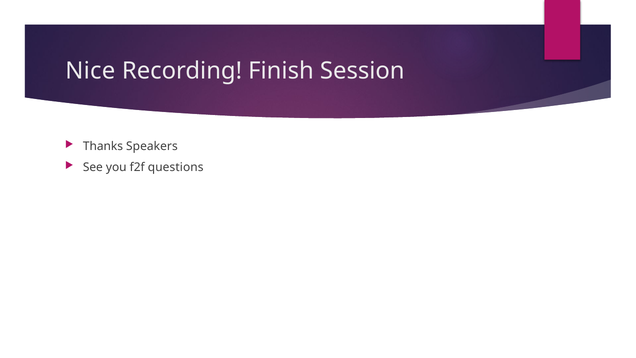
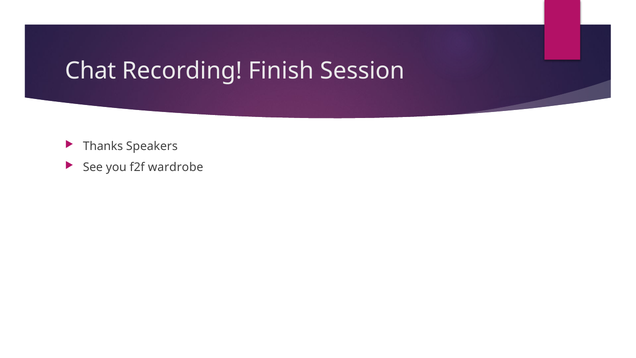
Nice: Nice -> Chat (90, 71)
questions: questions -> wardrobe (176, 167)
